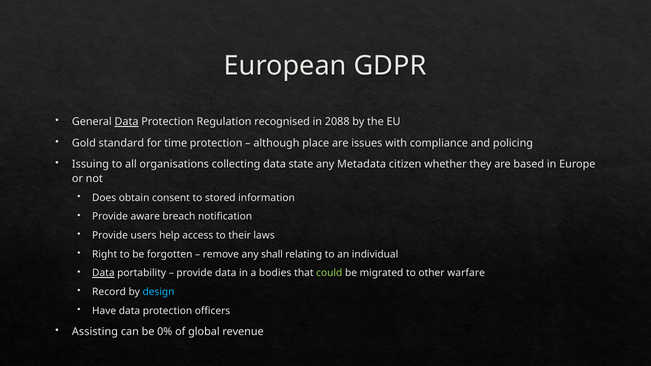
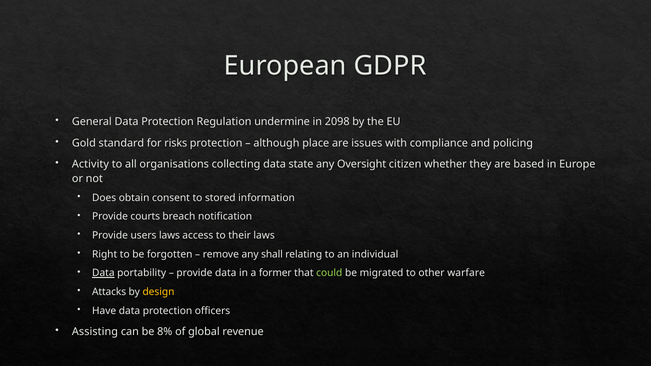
Data underline: present -> none (127, 122)
recognised: recognised -> undermine (282, 122)
2088: 2088 -> 2098 (337, 122)
time: time -> risks (176, 143)
Issuing: Issuing -> Activity (90, 164)
Metadata: Metadata -> Oversight (362, 164)
aware: aware -> courts (145, 217)
users help: help -> laws (169, 236)
bodies: bodies -> former (275, 273)
Record: Record -> Attacks (109, 292)
design colour: light blue -> yellow (158, 292)
0%: 0% -> 8% (165, 332)
